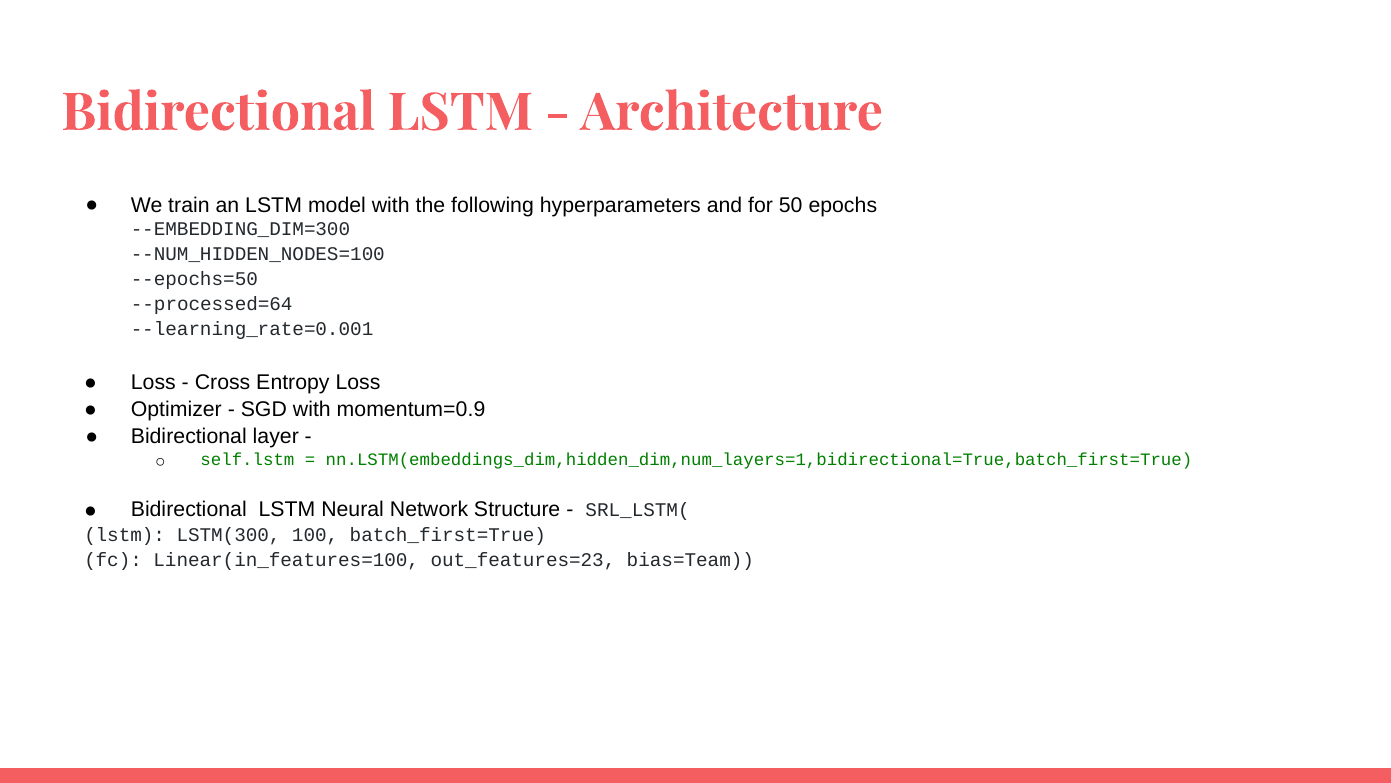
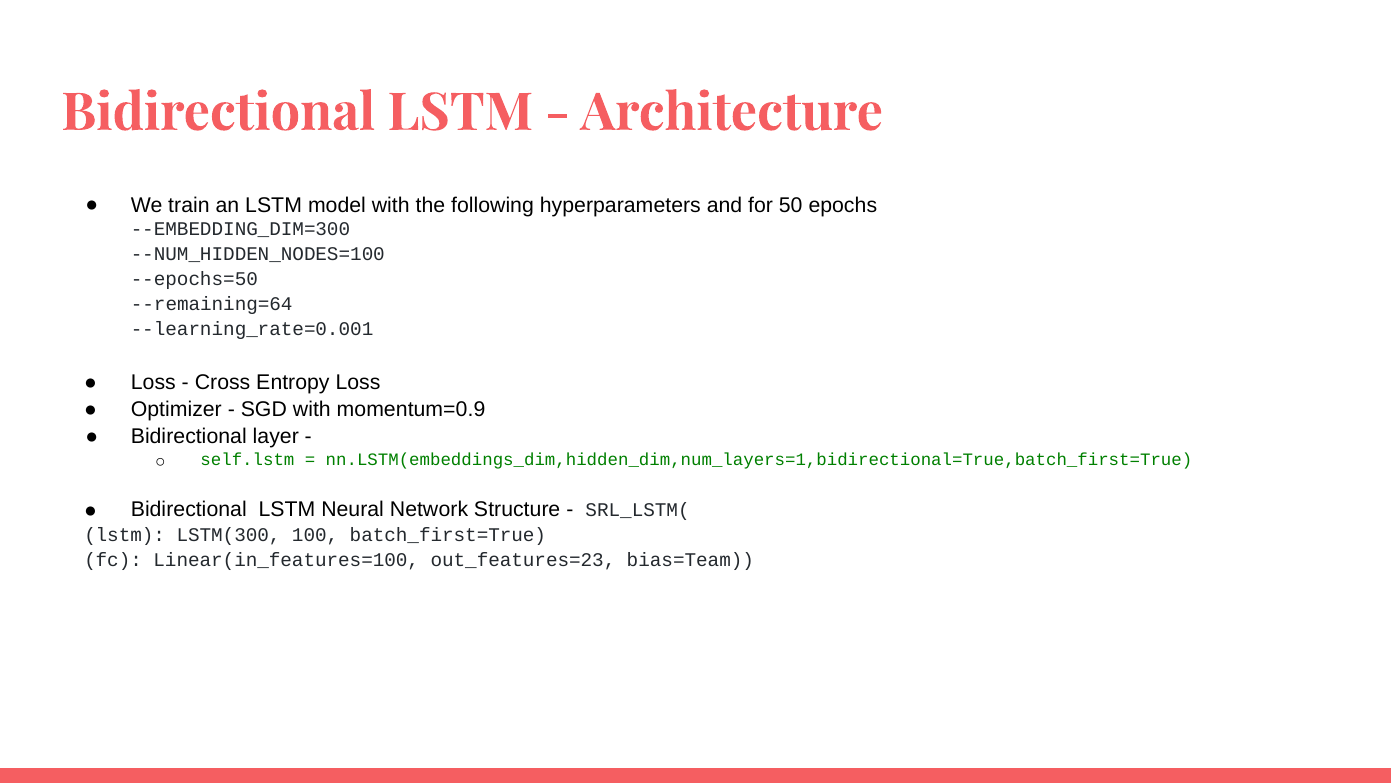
--processed=64: --processed=64 -> --remaining=64 (212, 304)
